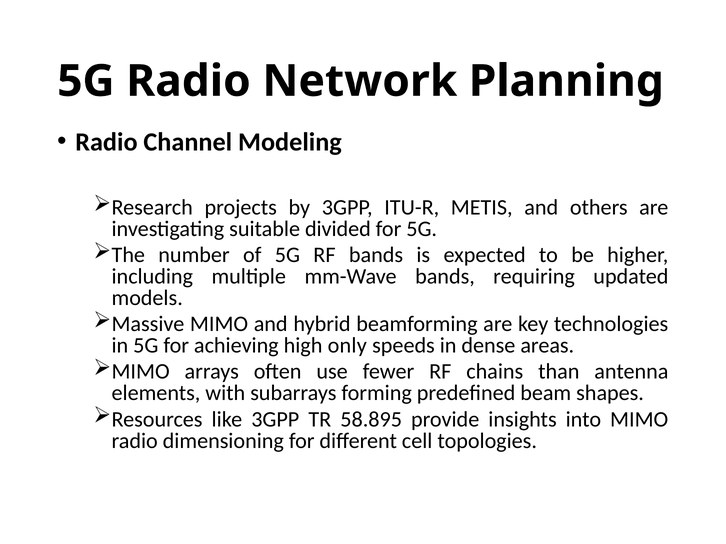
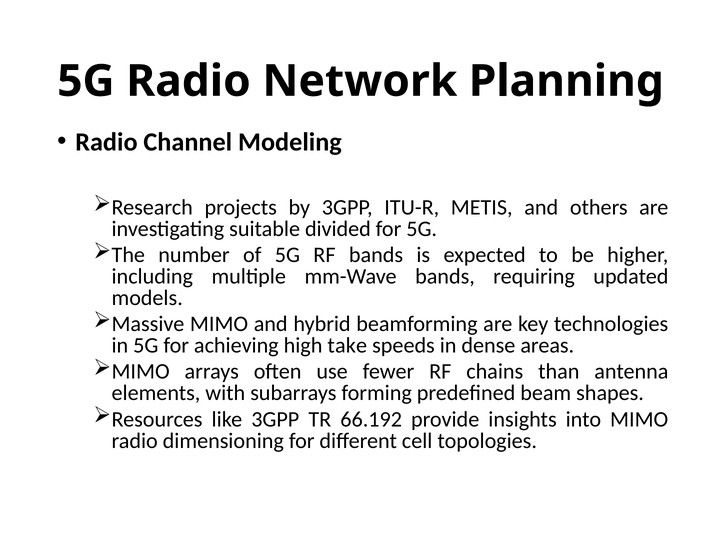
only: only -> take (347, 346)
58.895: 58.895 -> 66.192 (371, 420)
